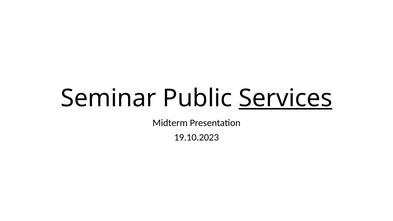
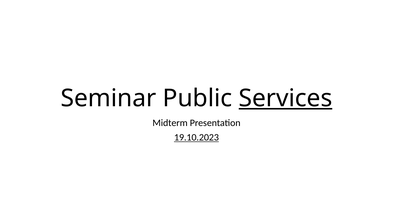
19.10.2023 underline: none -> present (196, 138)
